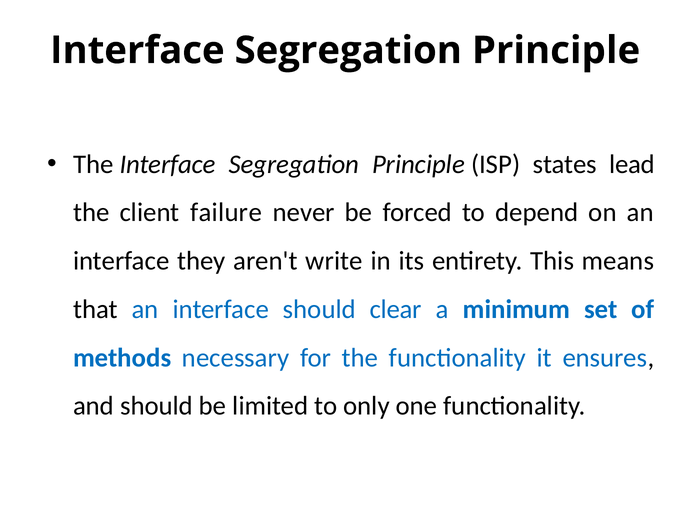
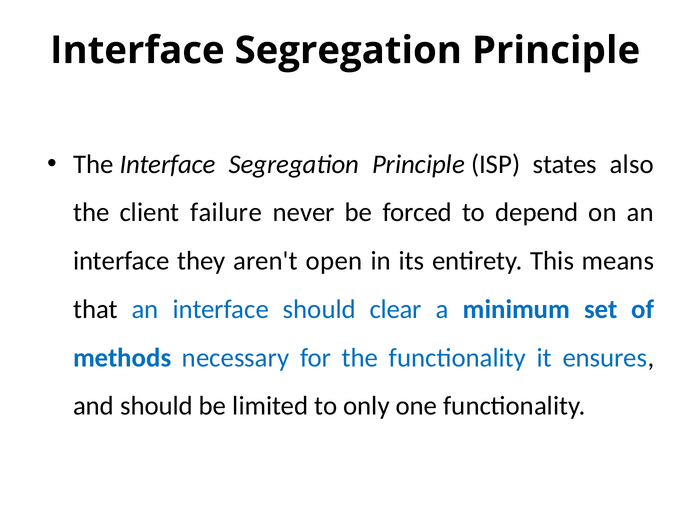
lead: lead -> also (632, 164)
write: write -> open (334, 261)
